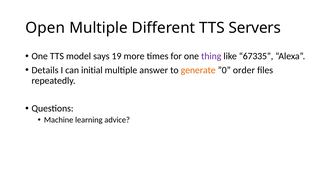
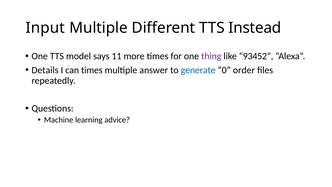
Open: Open -> Input (45, 28)
Servers: Servers -> Instead (255, 28)
19: 19 -> 11 (117, 56)
67335: 67335 -> 93452 (256, 56)
can initial: initial -> times (92, 70)
generate colour: orange -> blue (198, 70)
